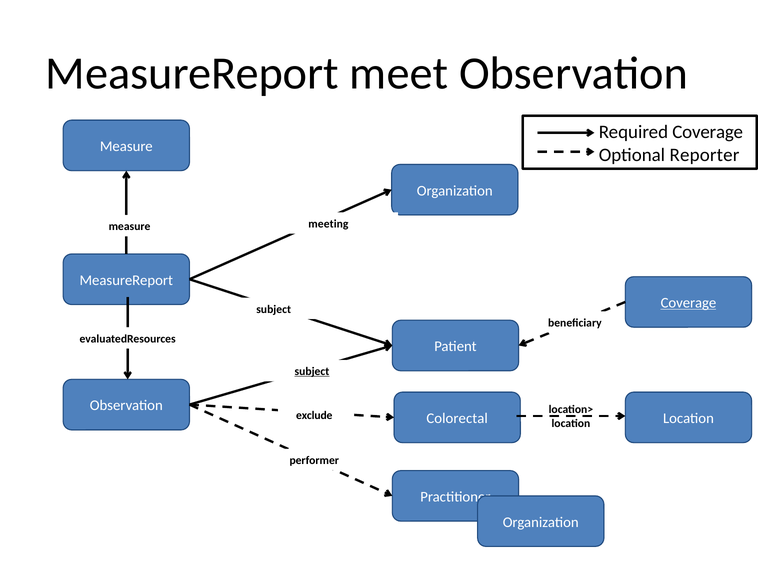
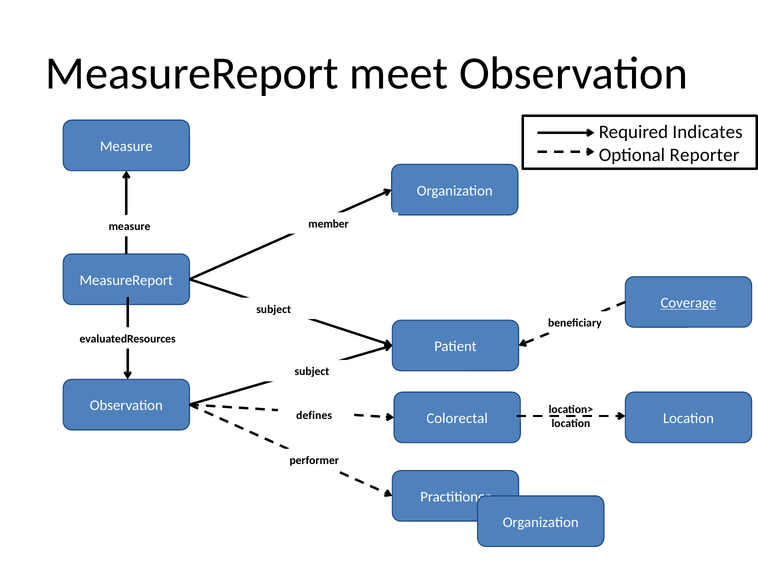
Required Coverage: Coverage -> Indicates (708, 132)
meeting: meeting -> member (328, 224)
subject underline: present -> none (312, 371)
exclude: exclude -> defines (314, 415)
